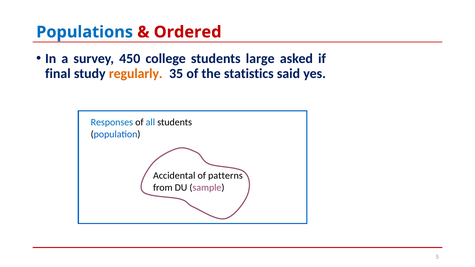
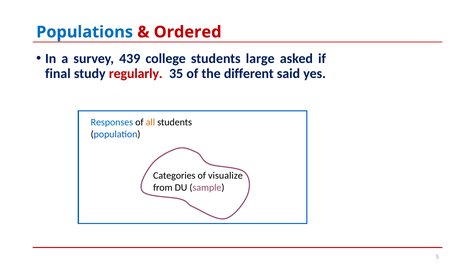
450: 450 -> 439 (130, 59)
regularly colour: orange -> red (136, 74)
statistics: statistics -> different (249, 74)
all colour: blue -> orange (150, 122)
Accidental: Accidental -> Categories (174, 176)
patterns: patterns -> visualize (225, 176)
